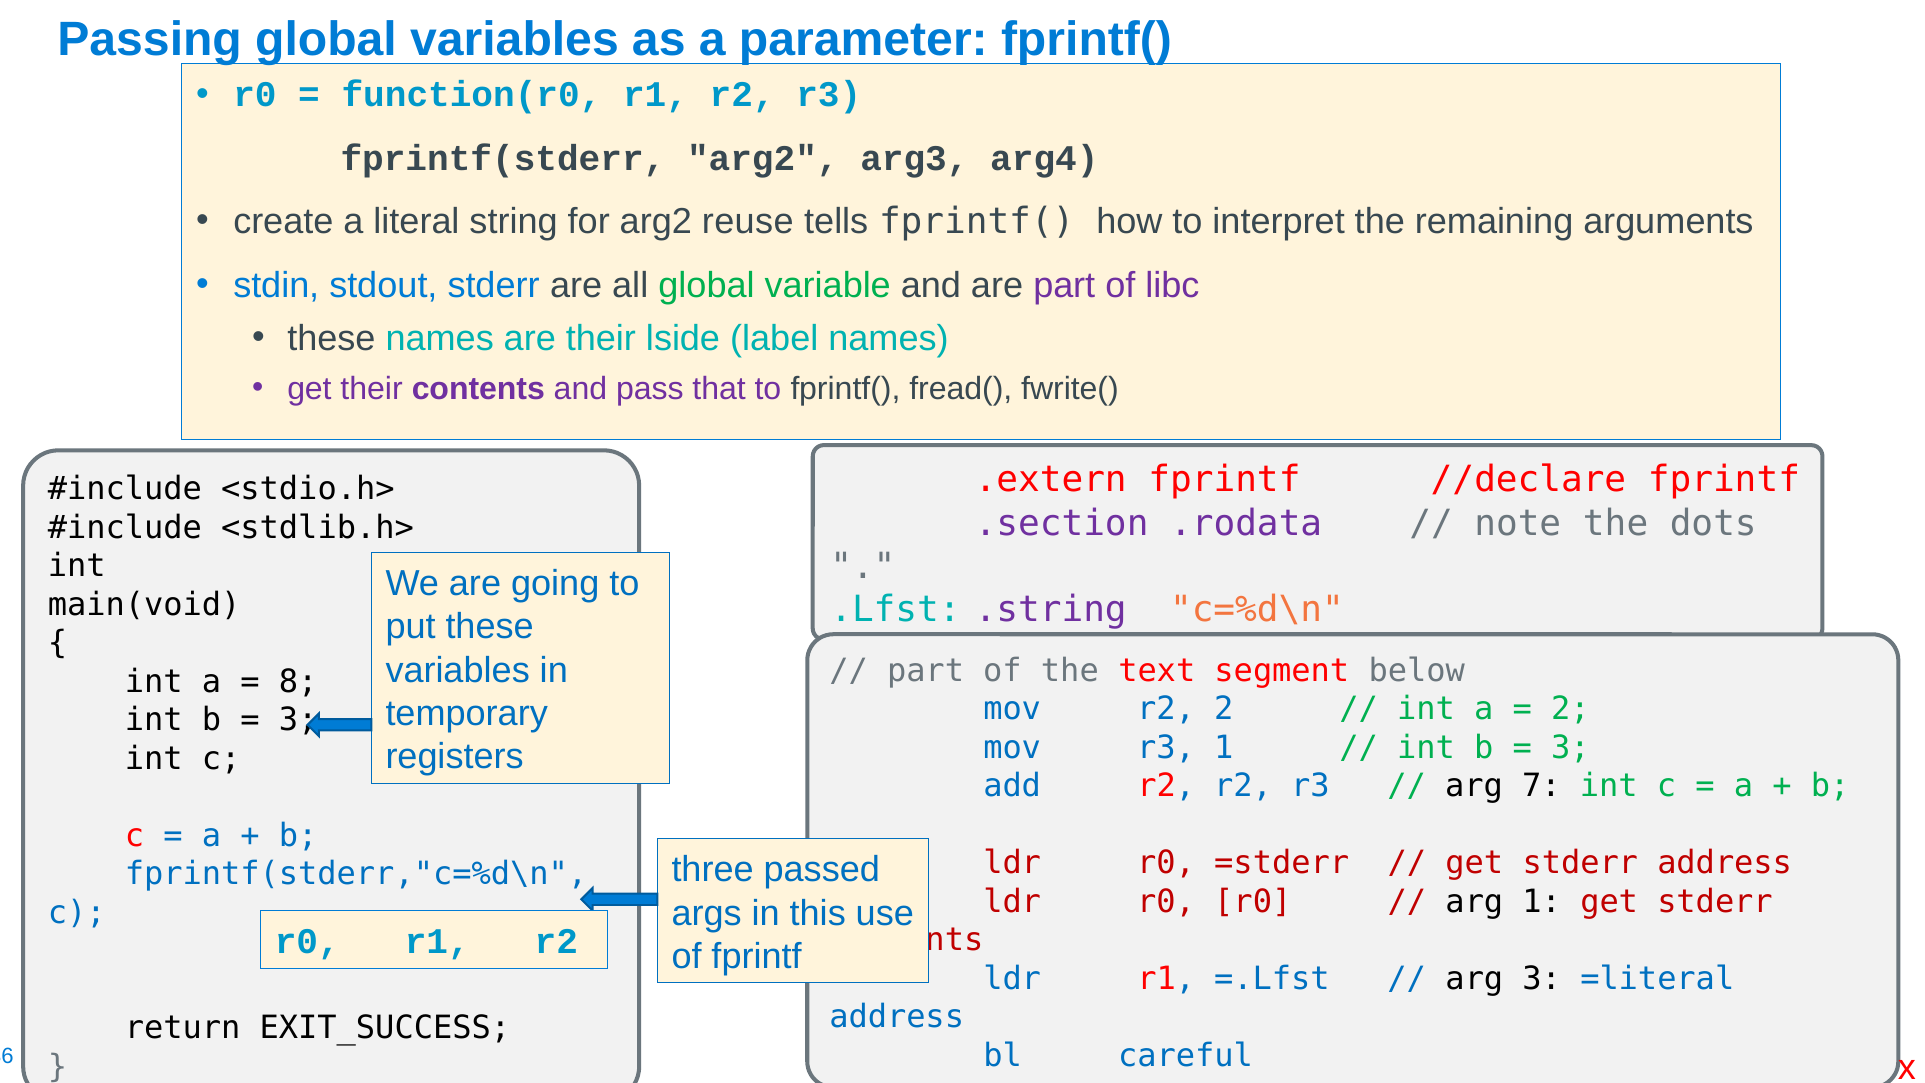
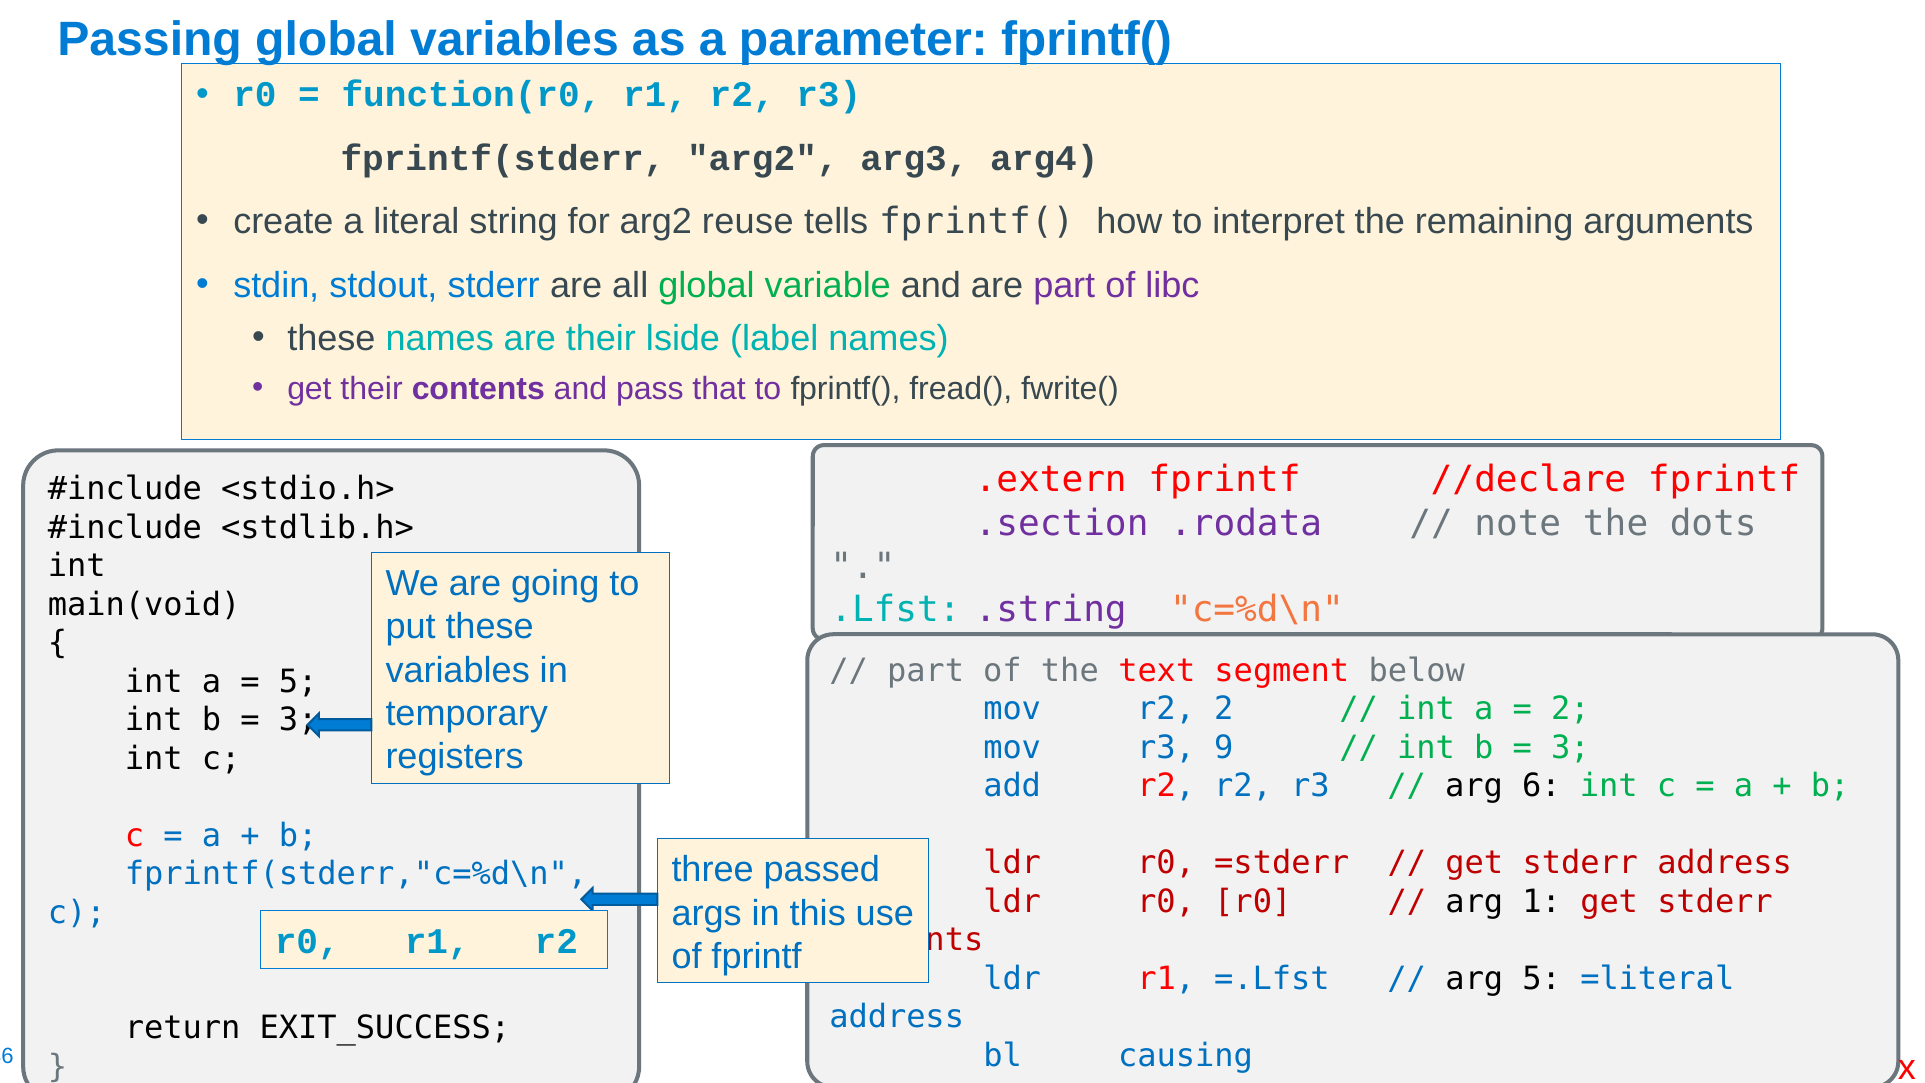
8: 8 -> 5 (298, 682)
r3 1: 1 -> 9 (1224, 747)
7: 7 -> 6 (1541, 786)
arg 3: 3 -> 5 (1542, 978)
careful: careful -> causing (1185, 1055)
